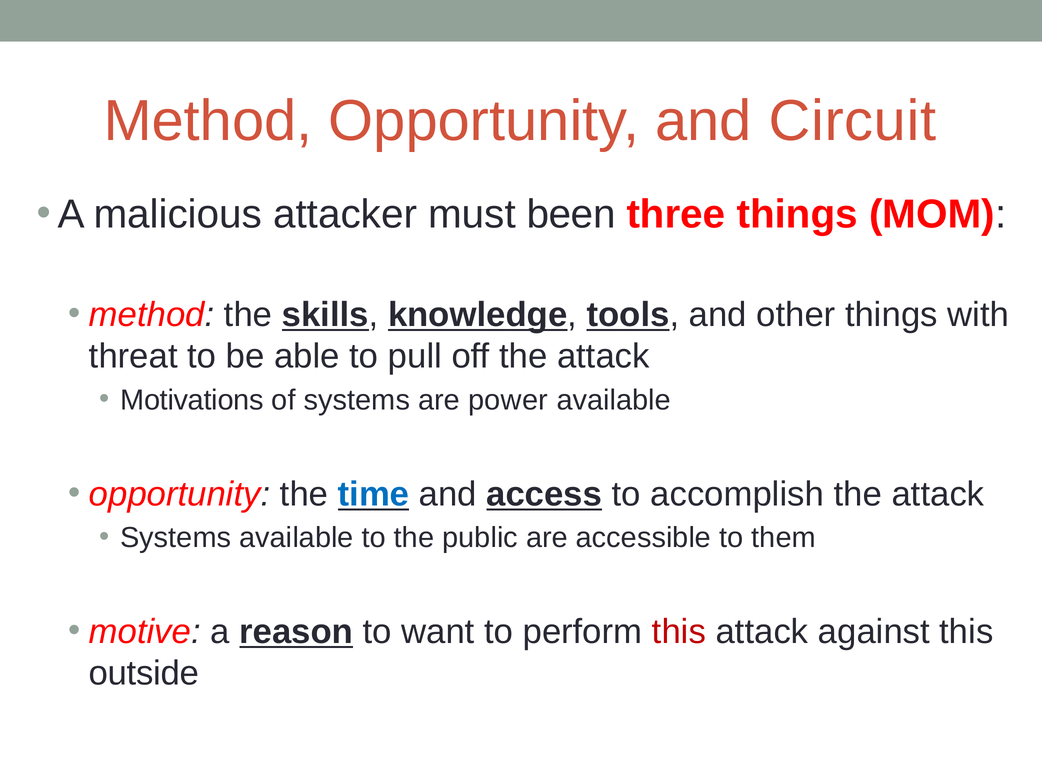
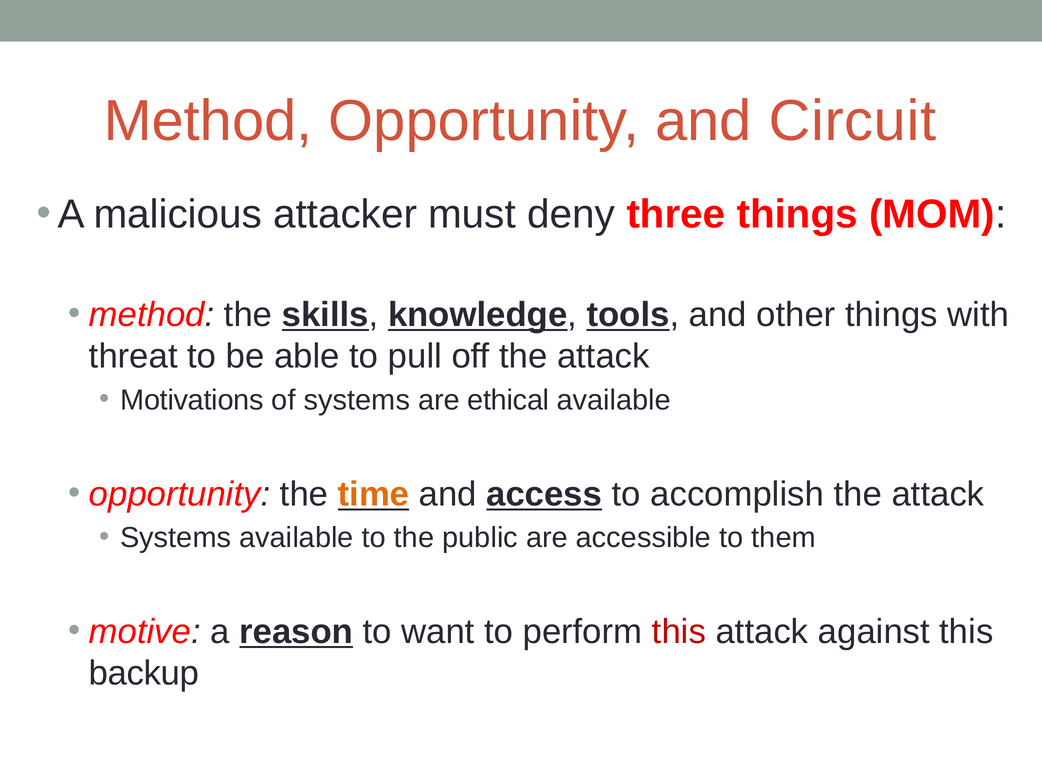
been: been -> deny (571, 215)
power: power -> ethical (508, 400)
time colour: blue -> orange (374, 494)
outside: outside -> backup (144, 674)
